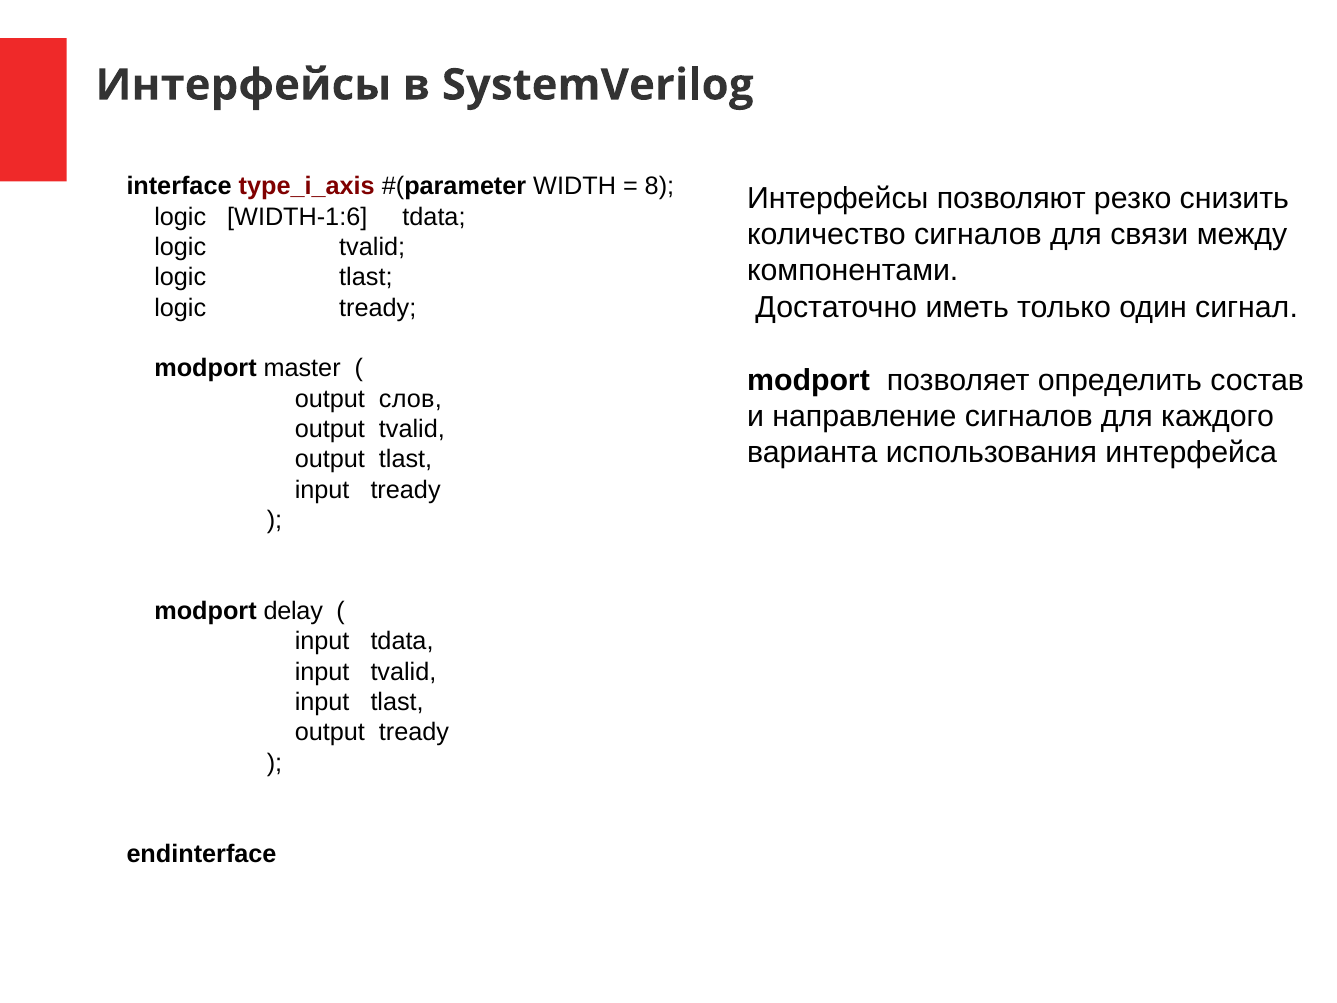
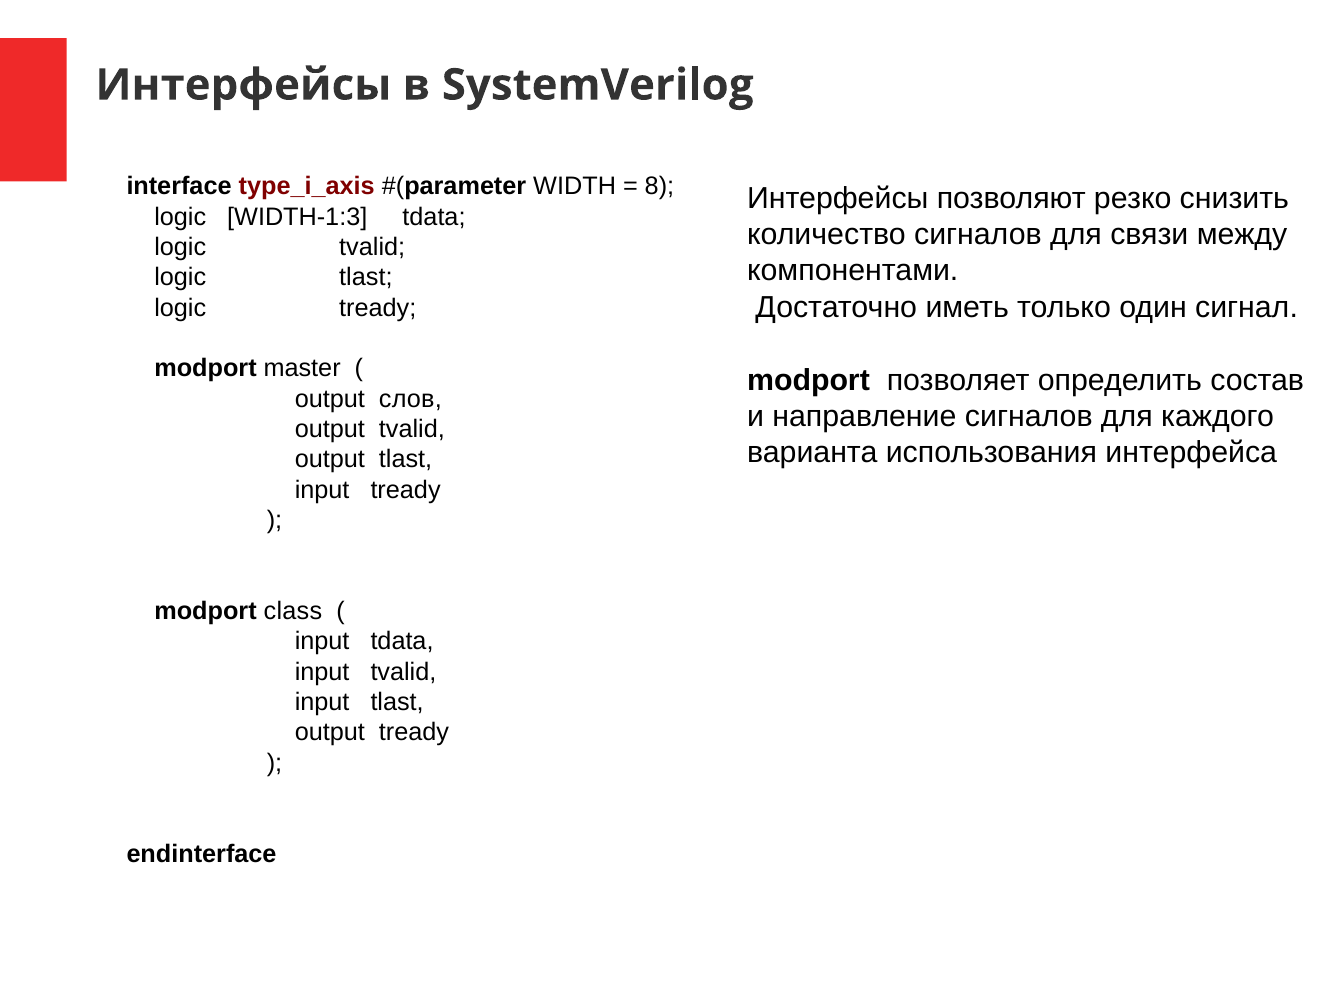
WIDTH-1:6: WIDTH-1:6 -> WIDTH-1:3 (297, 217)
delay: delay -> class (293, 611)
